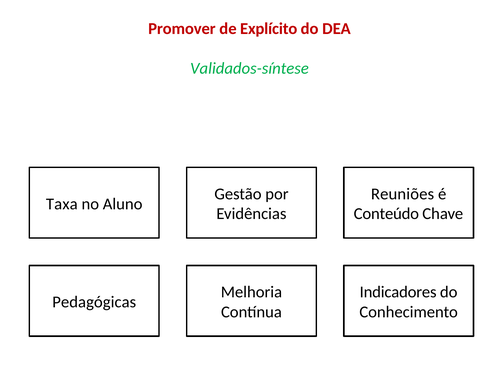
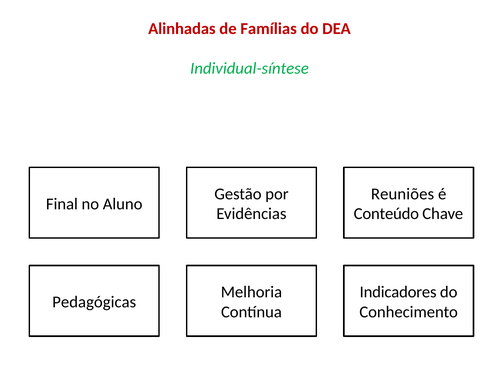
Promover: Promover -> Alinhadas (182, 29)
Explícito: Explícito -> Famílias (269, 29)
Validados-síntese: Validados-síntese -> Individual-síntese (249, 69)
Taxa: Taxa -> Final (62, 204)
